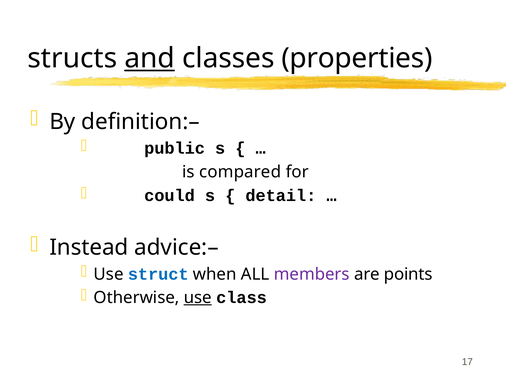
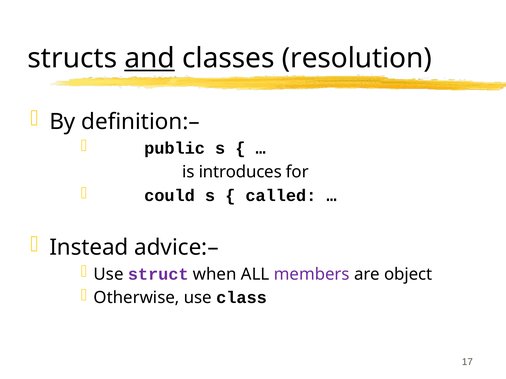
properties: properties -> resolution (357, 58)
compared: compared -> introduces (240, 172)
detail: detail -> called (281, 196)
struct colour: blue -> purple (158, 274)
points: points -> object (408, 274)
use underline: present -> none (198, 298)
